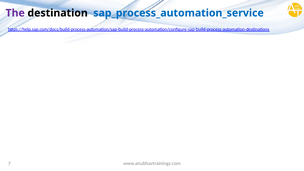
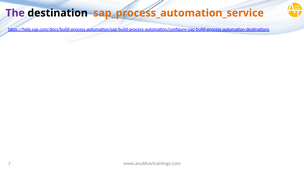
sap_process_automation_service colour: blue -> orange (179, 13)
